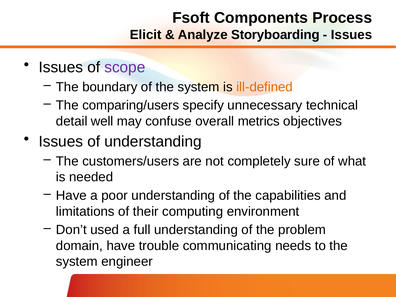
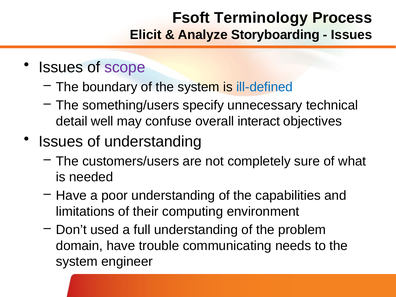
Components: Components -> Terminology (261, 18)
ill-defined colour: orange -> blue (265, 87)
comparing/users: comparing/users -> something/users (131, 105)
metrics: metrics -> interact (259, 121)
